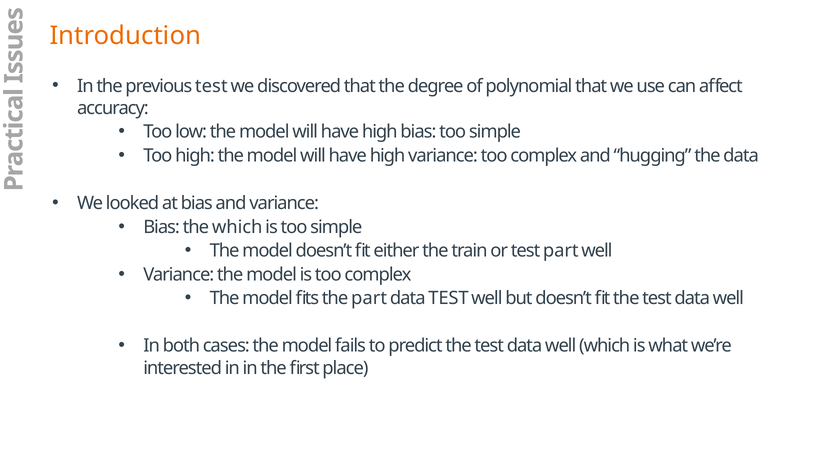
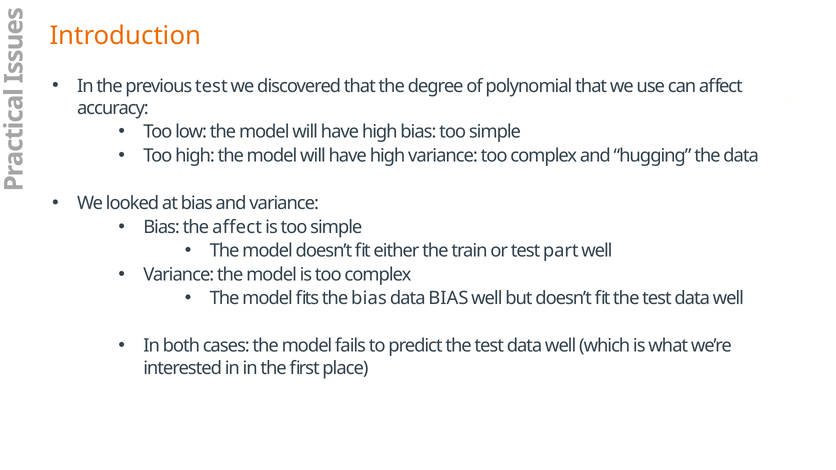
the which: which -> affect (237, 227)
the part: part -> bias (369, 299)
data TEST: TEST -> BIAS (448, 299)
